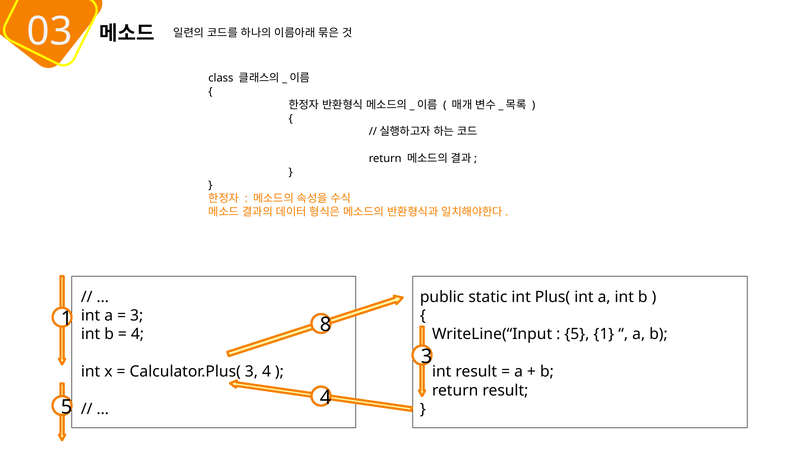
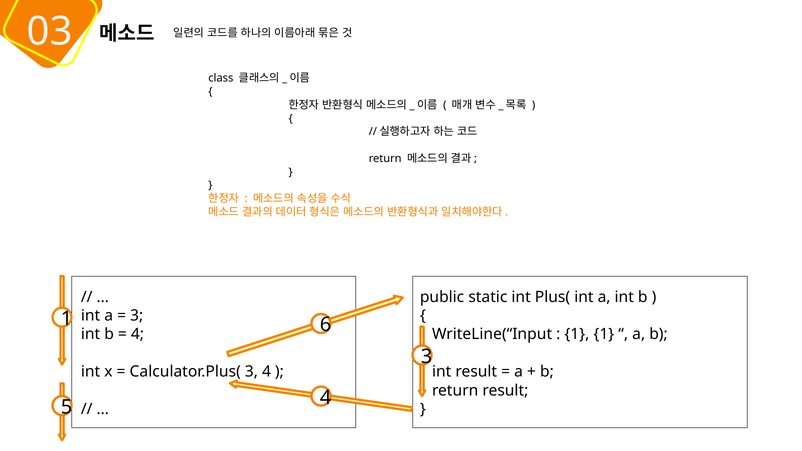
8: 8 -> 6 (325, 325)
5: 5 -> 1 (577, 334)
